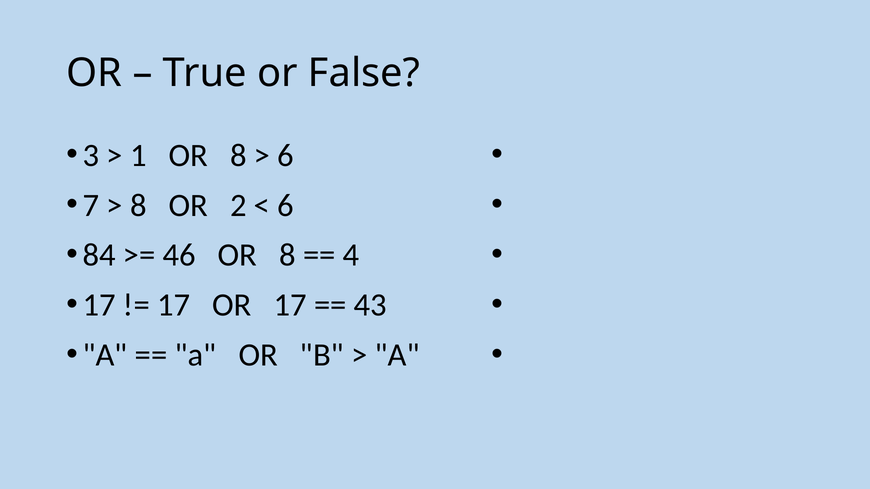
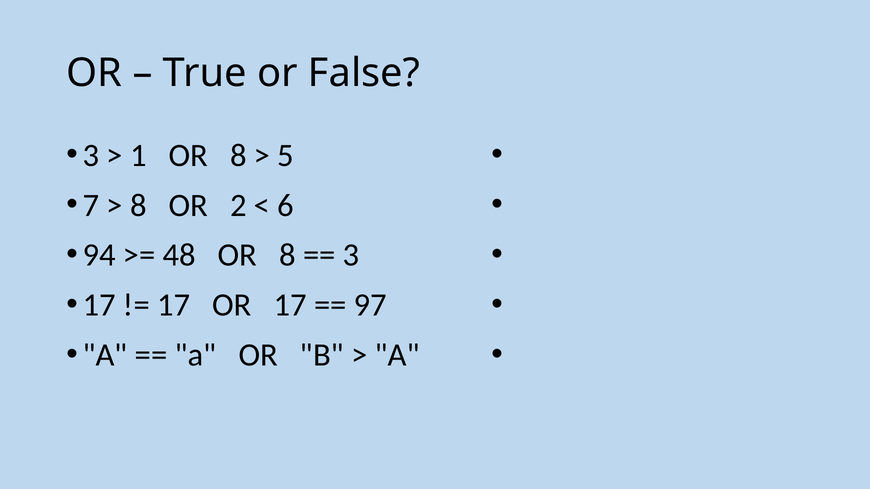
6: 6 -> 5 (286, 155)
84: 84 -> 94 (99, 255)
46: 46 -> 48 (179, 255)
4: 4 -> 3 (351, 255)
43: 43 -> 97 (370, 305)
